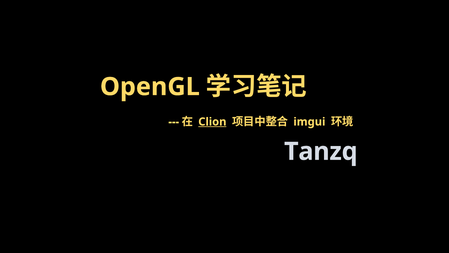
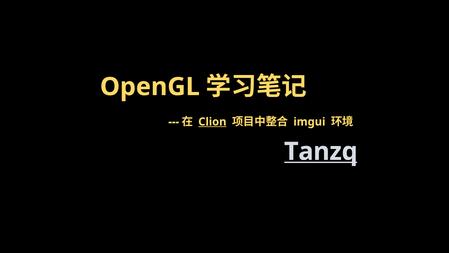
Tanzq underline: none -> present (321, 151)
